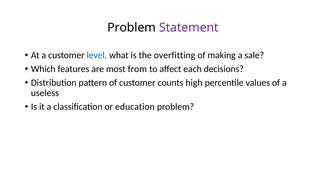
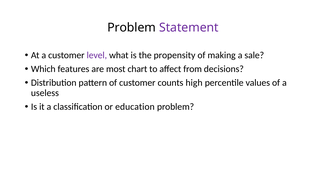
level colour: blue -> purple (97, 55)
overfitting: overfitting -> propensity (175, 55)
from: from -> chart (137, 69)
each: each -> from (193, 69)
